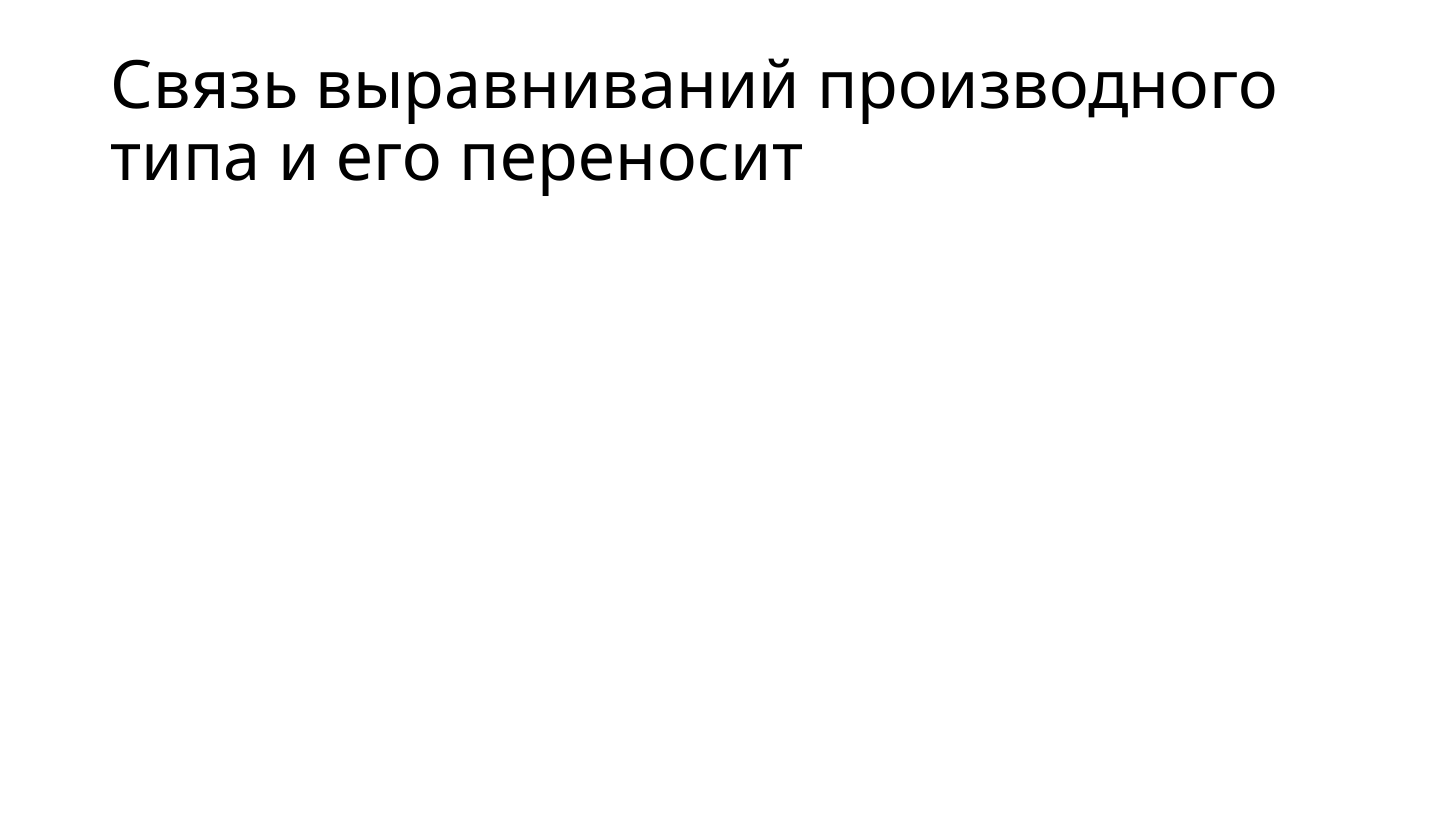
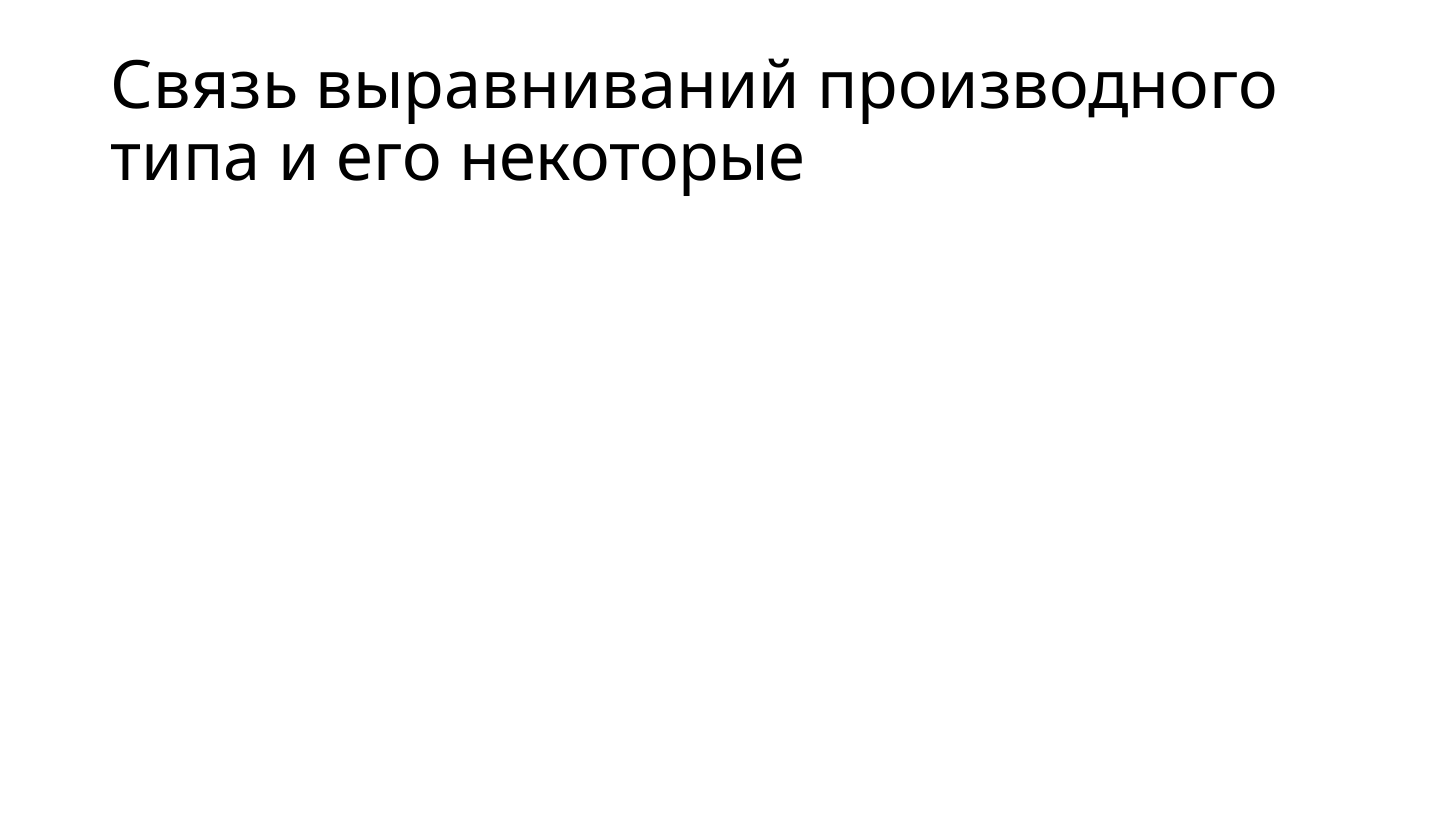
его переносит: переносит -> некоторые (632, 158)
